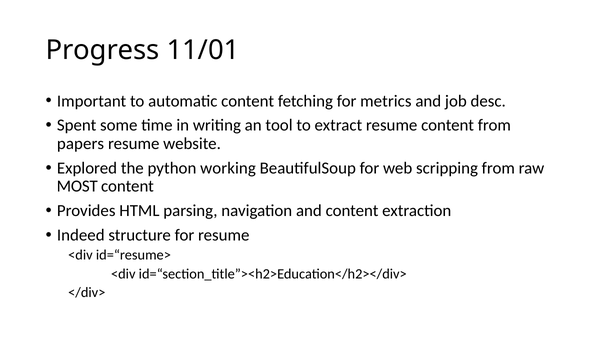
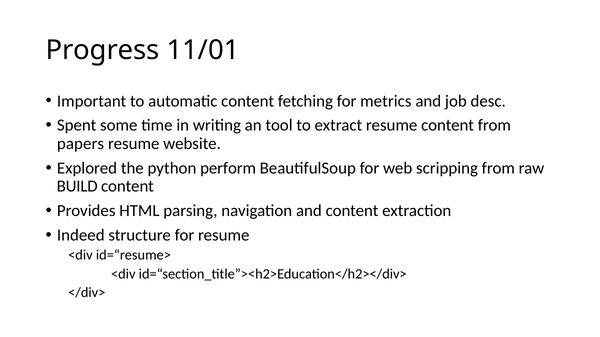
working: working -> perform (228, 168)
MOST: MOST -> BUILD (77, 187)
